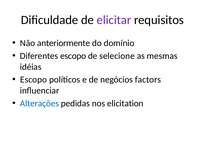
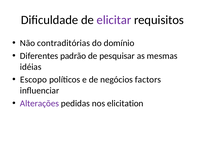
anteriormente: anteriormente -> contraditórias (64, 43)
Diferentes escopo: escopo -> padrão (73, 56)
selecione: selecione -> pesquisar (117, 56)
Alterações colour: blue -> purple (39, 103)
